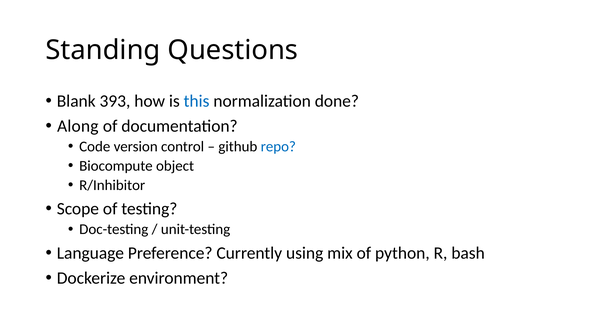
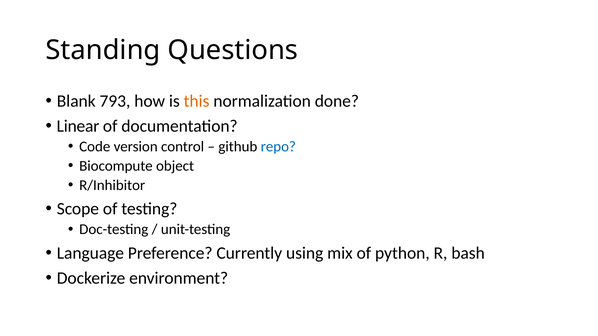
393: 393 -> 793 (115, 101)
this colour: blue -> orange (197, 101)
Along: Along -> Linear (78, 126)
